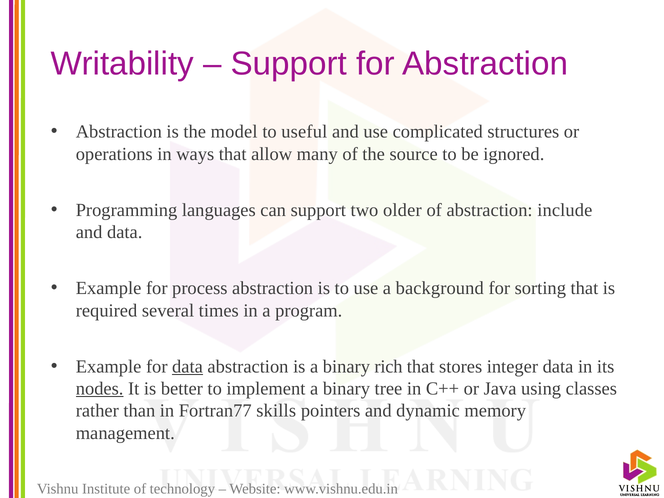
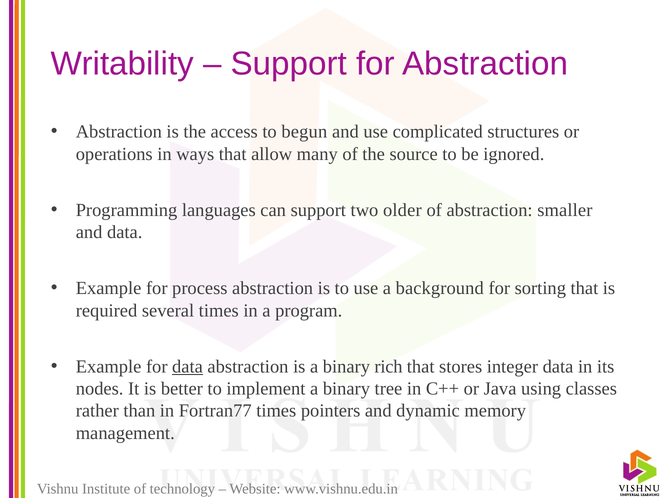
model: model -> access (234, 132)
useful: useful -> begun (304, 132)
include: include -> smaller (565, 210)
nodes underline: present -> none (100, 389)
Fortran77 skills: skills -> times (276, 411)
